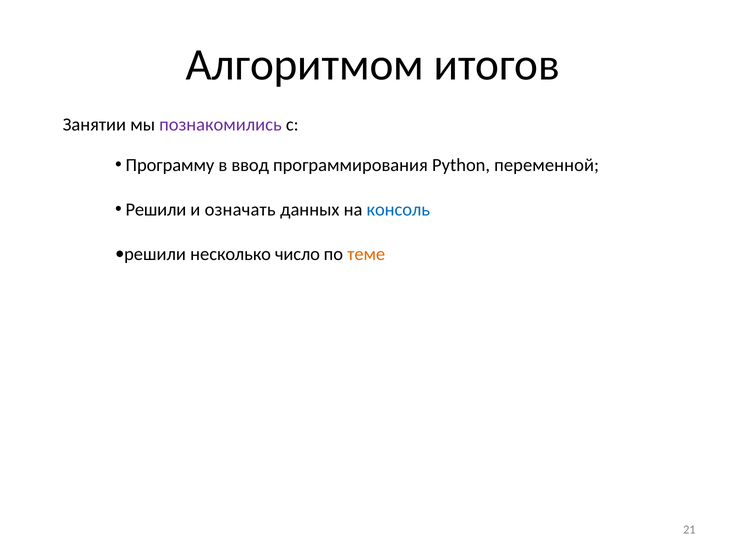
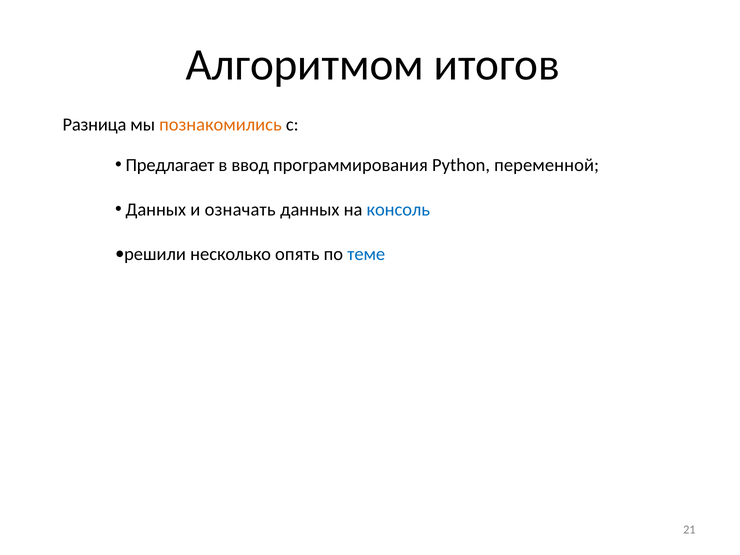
Занятии: Занятии -> Разница (94, 125)
познакомились colour: purple -> orange (220, 125)
Программу: Программу -> Предлагает (170, 165)
Решили: Решили -> Данных (156, 210)
число: число -> опять (297, 254)
теме colour: orange -> blue (366, 254)
